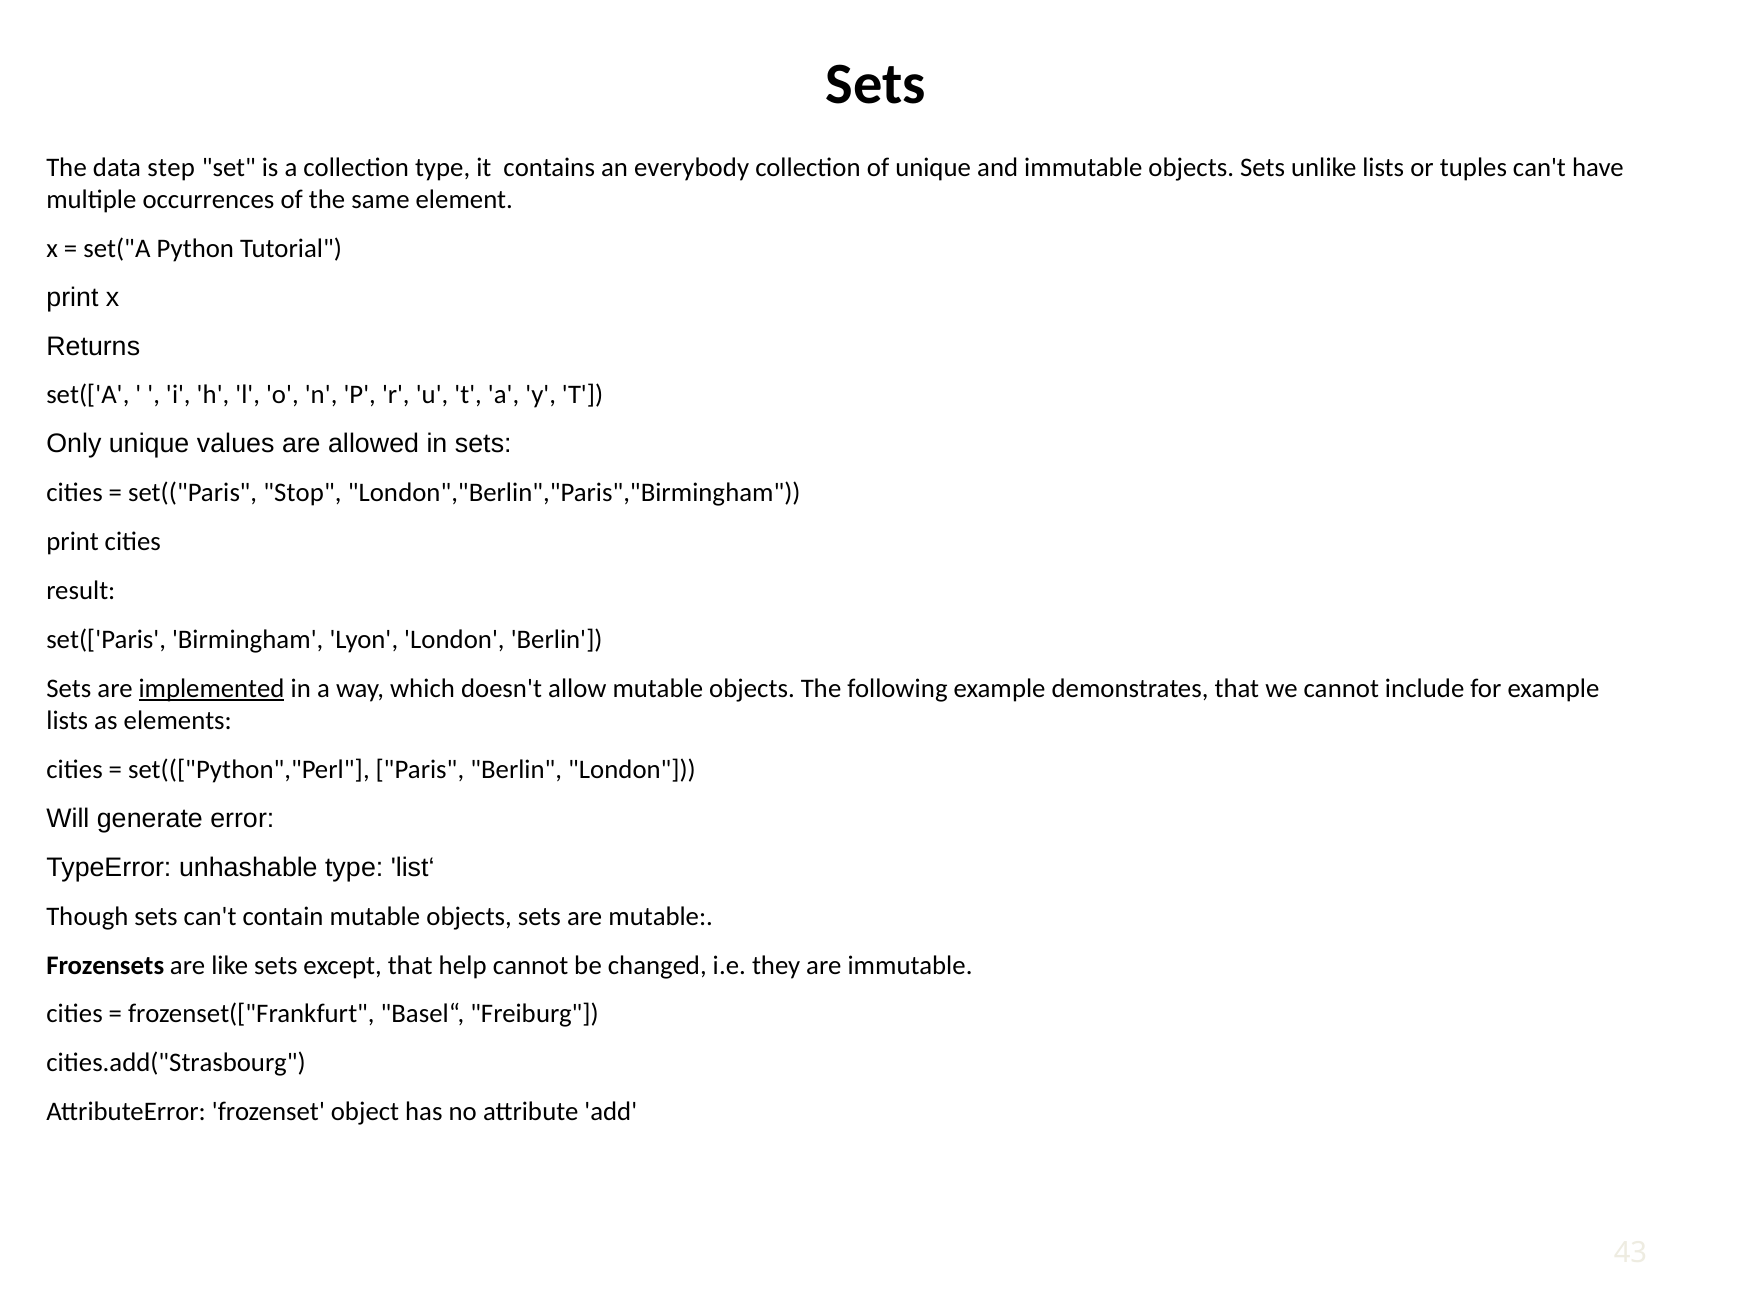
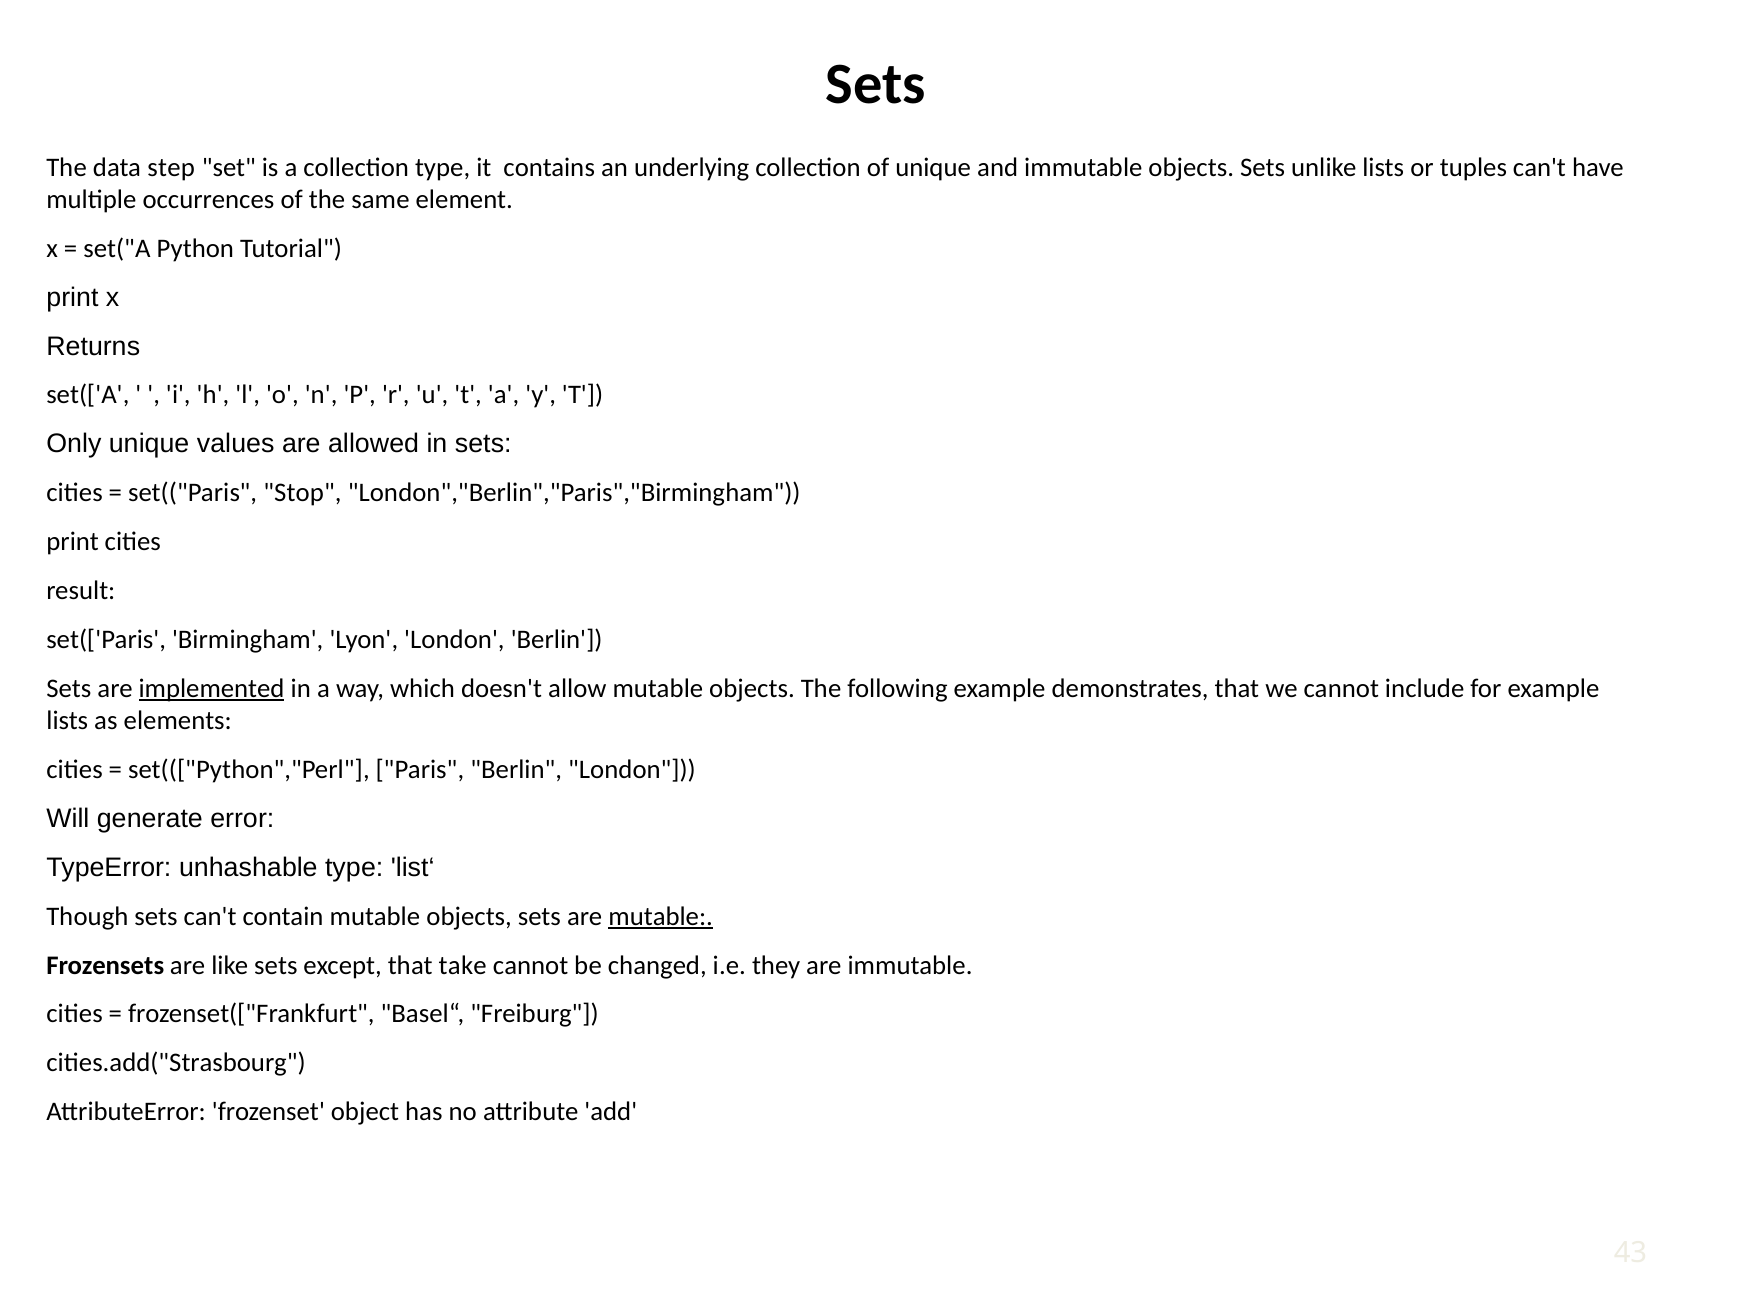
everybody: everybody -> underlying (692, 167)
mutable underline: none -> present (661, 916)
help: help -> take (463, 965)
